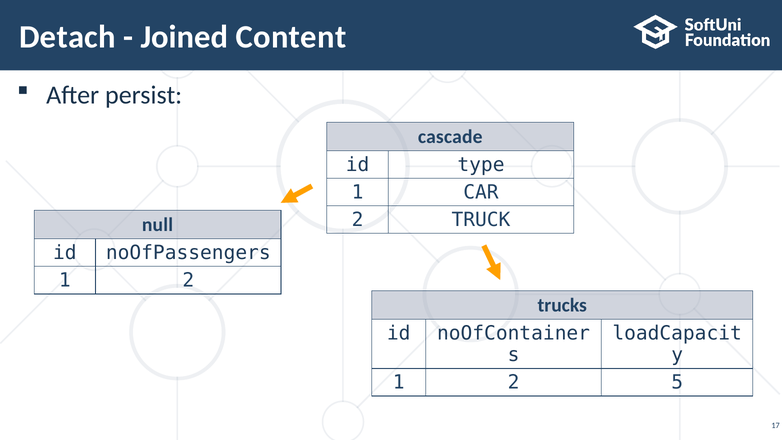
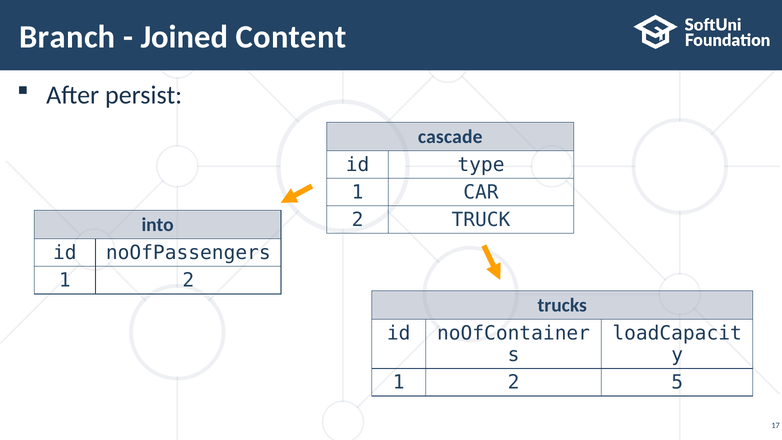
Detach: Detach -> Branch (67, 37)
null: null -> into (158, 225)
